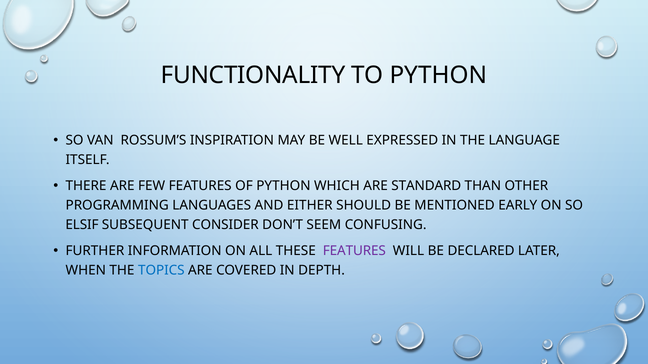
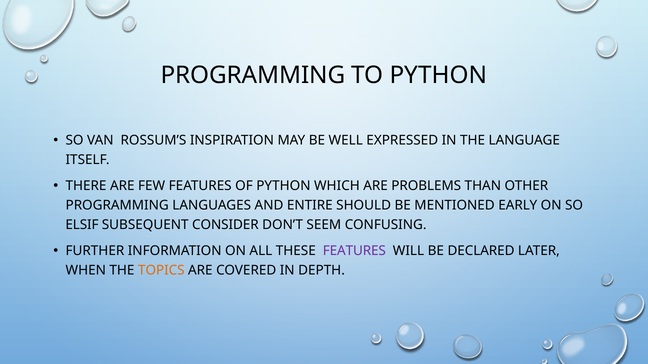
FUNCTIONALITY: FUNCTIONALITY -> PROGRAMMING (253, 75)
STANDARD: STANDARD -> PROBLEMS (426, 186)
EITHER: EITHER -> ENTIRE (310, 206)
TOPICS colour: blue -> orange (161, 271)
